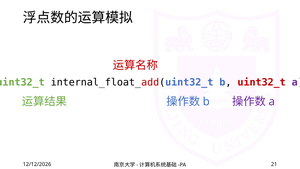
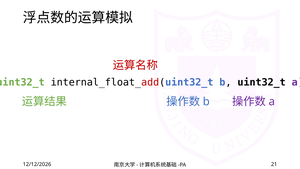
uint32_t colour: red -> black (262, 82)
